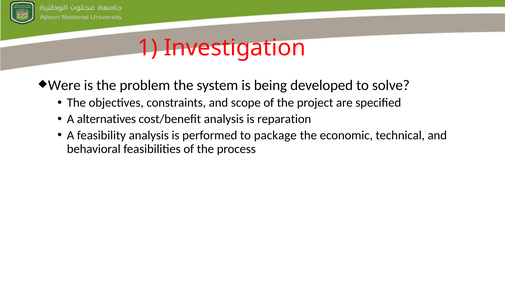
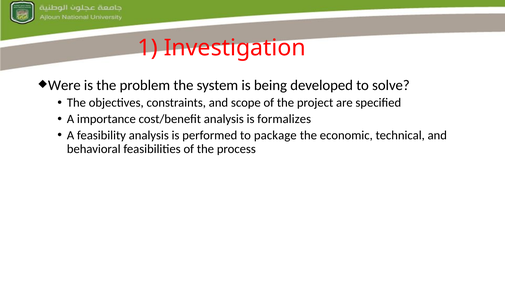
alternatives: alternatives -> importance (106, 119)
reparation: reparation -> formalizes (284, 119)
